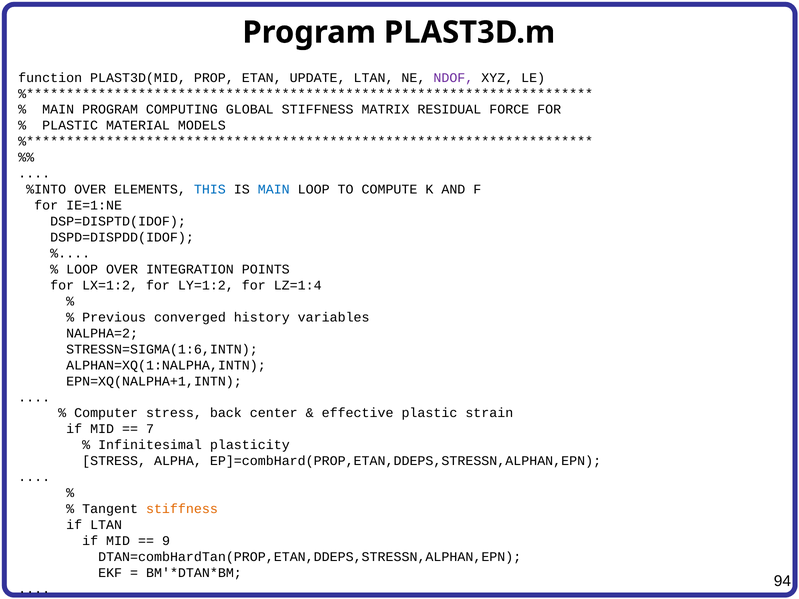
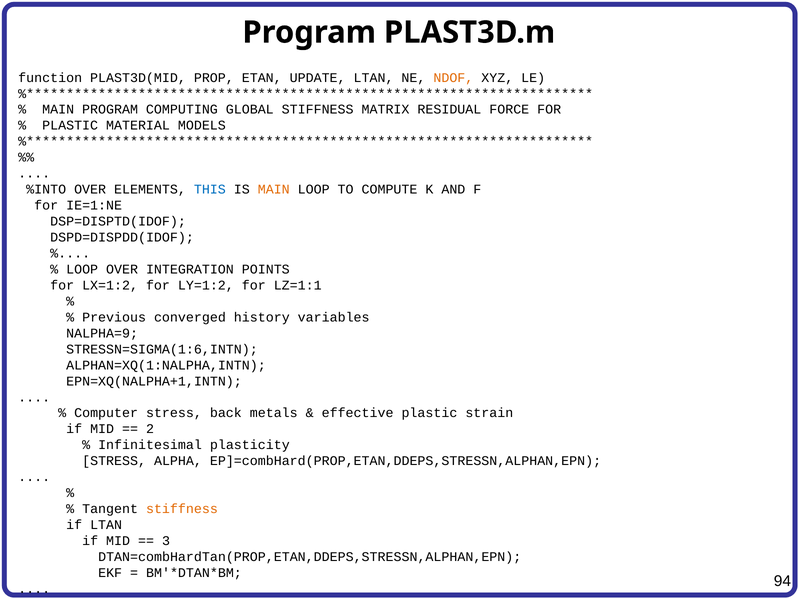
NDOF colour: purple -> orange (453, 78)
MAIN colour: blue -> orange (274, 190)
LZ=1:4: LZ=1:4 -> LZ=1:1 (298, 285)
NALPHA=2: NALPHA=2 -> NALPHA=9 (102, 333)
center: center -> metals (274, 413)
7: 7 -> 2 (150, 429)
9: 9 -> 3 (166, 541)
